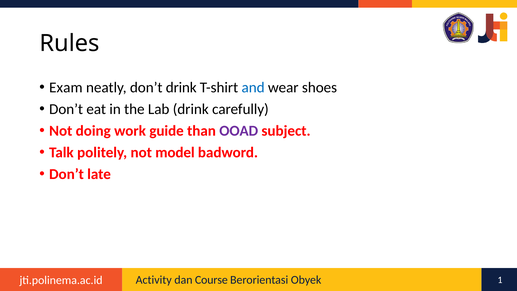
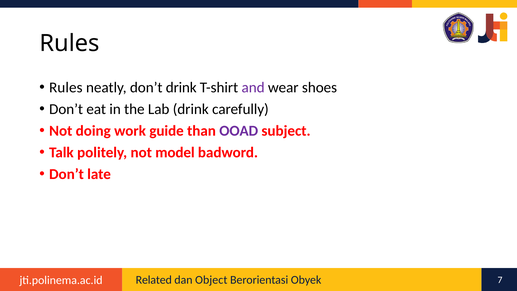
Exam: Exam -> Rules (66, 87)
and colour: blue -> purple (253, 87)
Activity: Activity -> Related (154, 280)
Course: Course -> Object (211, 280)
1: 1 -> 7 (500, 280)
